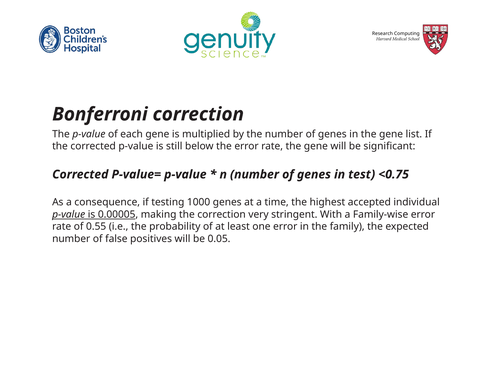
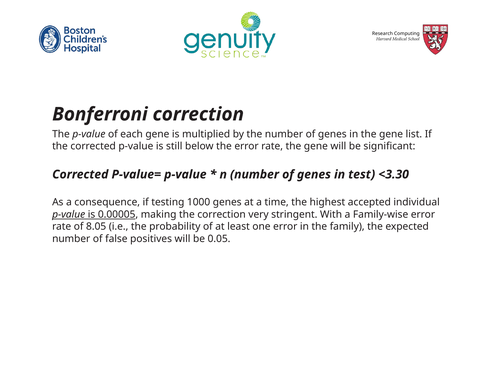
<0.75: <0.75 -> <3.30 (394, 175)
0.55: 0.55 -> 8.05 (96, 227)
